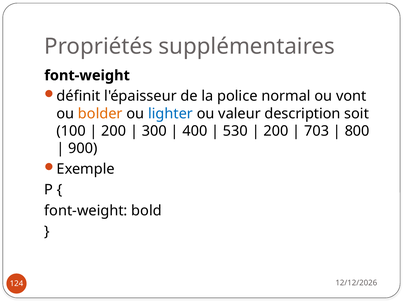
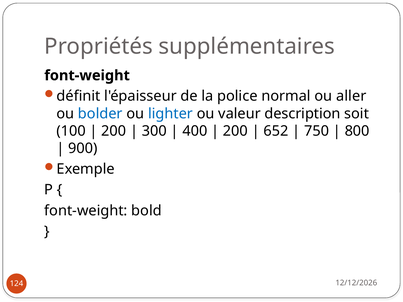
vont: vont -> aller (351, 96)
bolder colour: orange -> blue (100, 114)
530: 530 -> 200 (235, 131)
200: 200 -> 652 (276, 131)
703: 703 -> 750 (317, 131)
